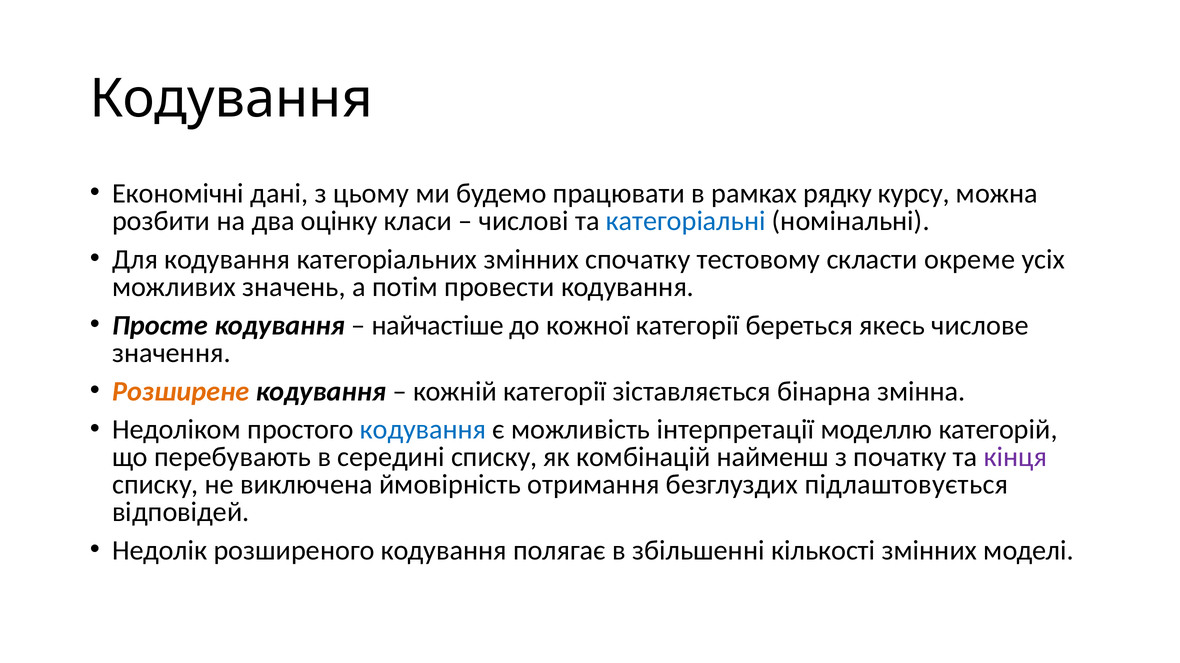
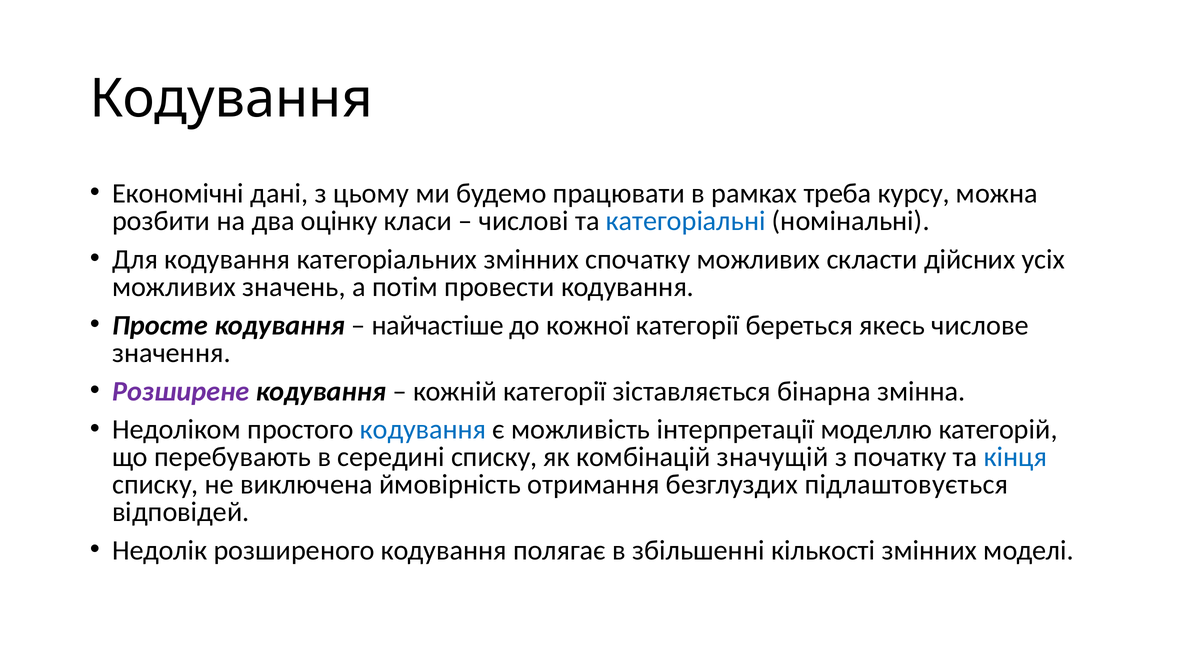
рядку: рядку -> треба (837, 194)
спочатку тестовому: тестовому -> можливих (759, 260)
окреме: окреме -> дійсних (970, 260)
Розширене colour: orange -> purple (181, 392)
найменш: найменш -> значущій (773, 458)
кінця colour: purple -> blue (1015, 458)
